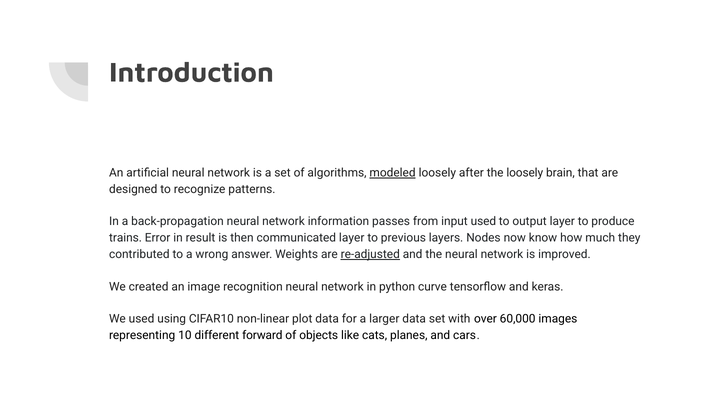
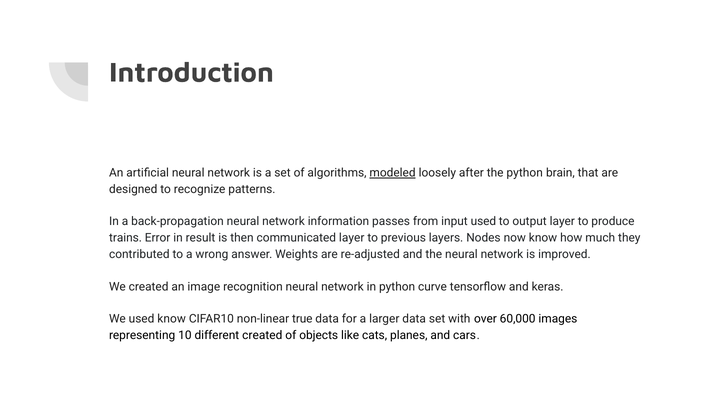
the loosely: loosely -> python (525, 173)
re-adjusted underline: present -> none (370, 255)
used using: using -> know (172, 319)
plot: plot -> true (302, 319)
different forward: forward -> created (262, 336)
